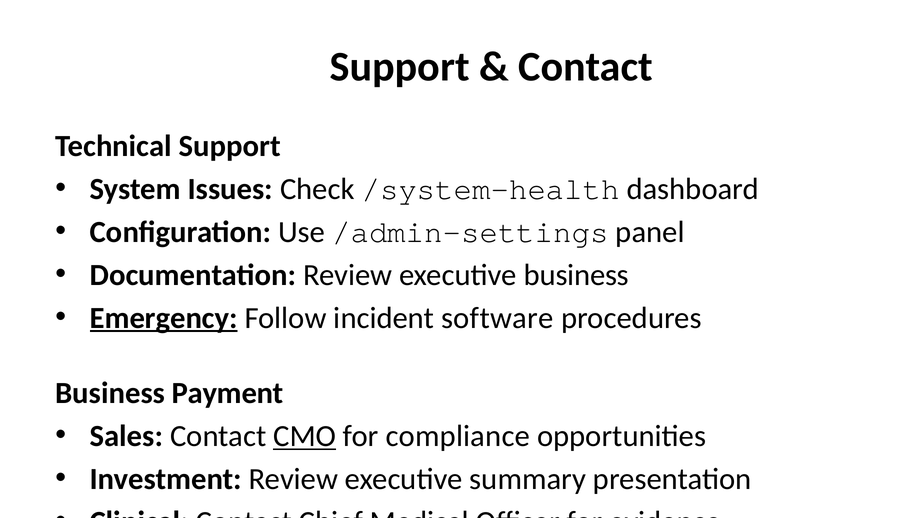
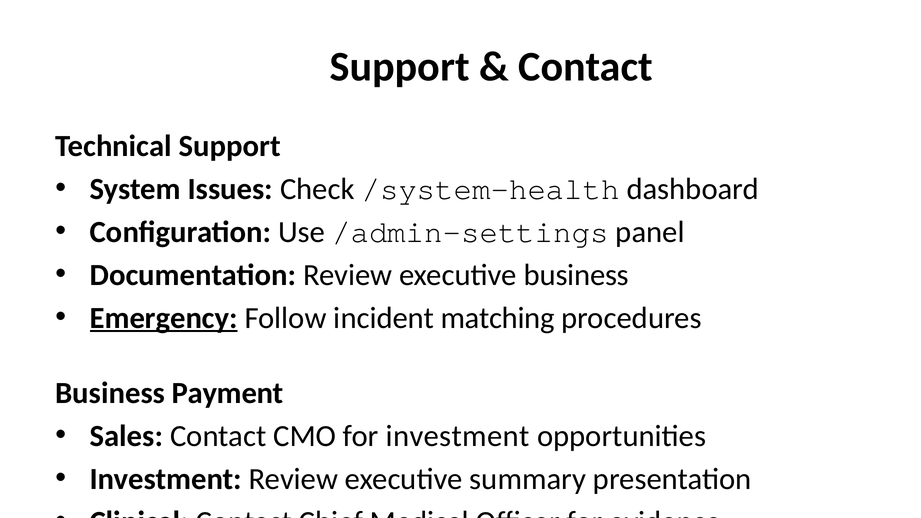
software: software -> matching (498, 318)
CMO underline: present -> none (305, 436)
for compliance: compliance -> investment (458, 436)
